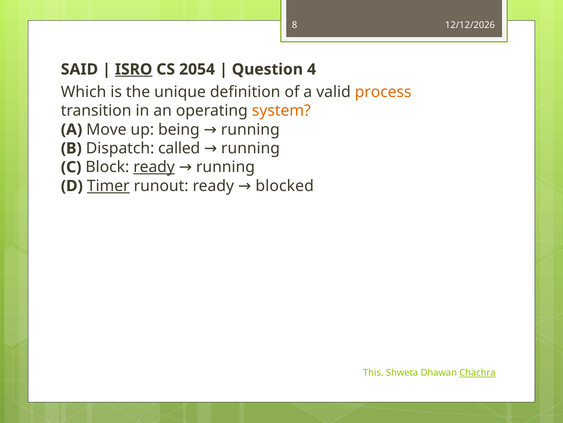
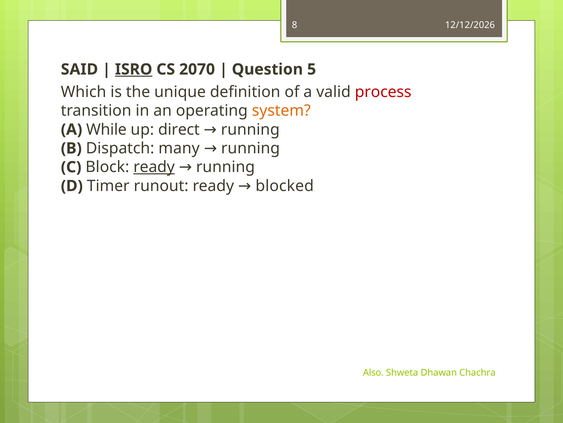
2054: 2054 -> 2070 (197, 69)
4: 4 -> 5 (312, 69)
process colour: orange -> red (383, 92)
Move: Move -> While (106, 129)
being: being -> direct (179, 129)
called: called -> many (179, 148)
Timer underline: present -> none (108, 186)
This: This -> Also (373, 372)
Chachra underline: present -> none (477, 372)
